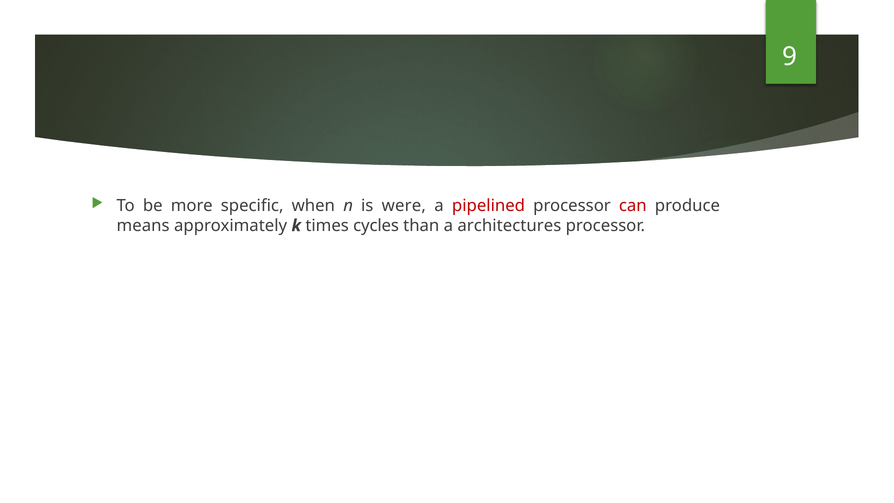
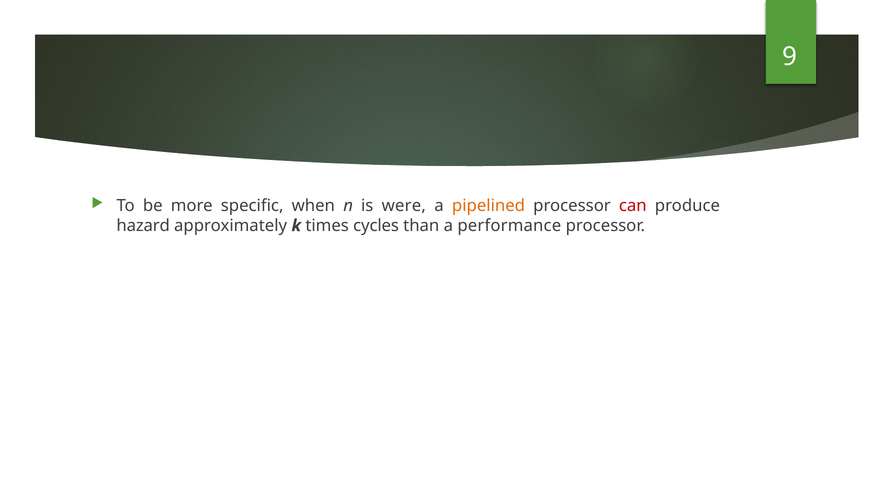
pipelined colour: red -> orange (489, 205)
means: means -> hazard (143, 226)
architectures: architectures -> performance (509, 226)
